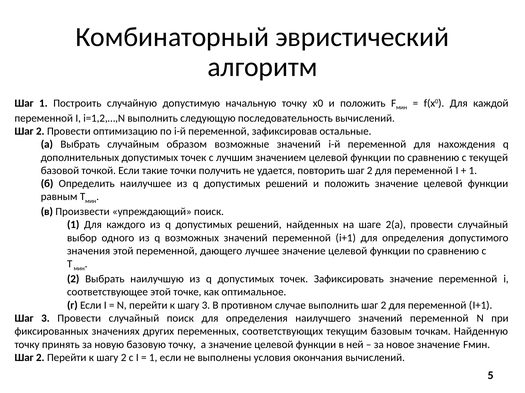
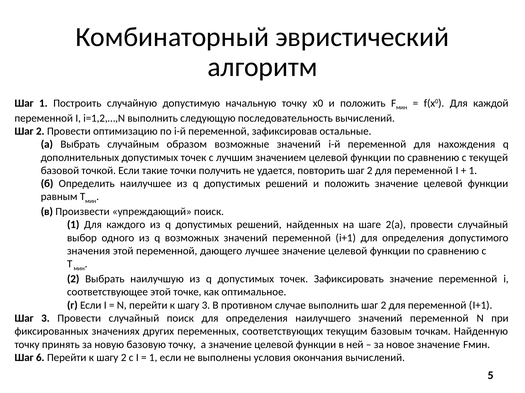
2: 2 -> 6 (40, 358)
